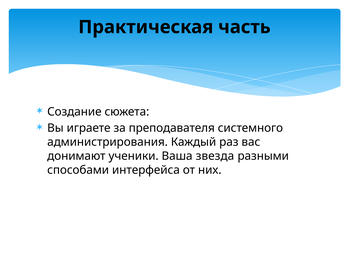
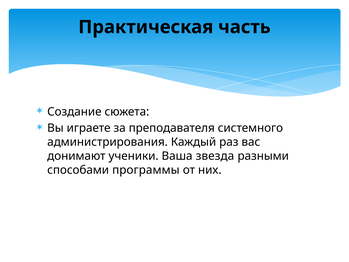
интерфейса: интерфейса -> программы (146, 170)
